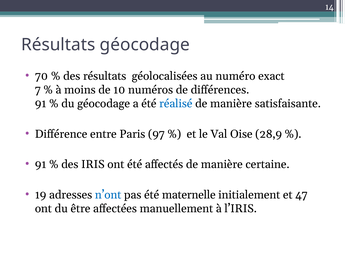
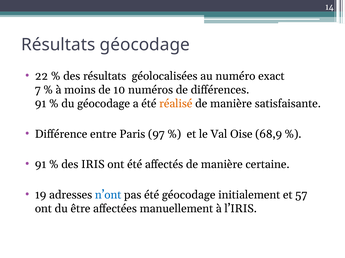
70: 70 -> 22 (42, 76)
réalisé colour: blue -> orange (176, 104)
28,9: 28,9 -> 68,9 (269, 134)
été maternelle: maternelle -> géocodage (189, 195)
47: 47 -> 57 (301, 195)
